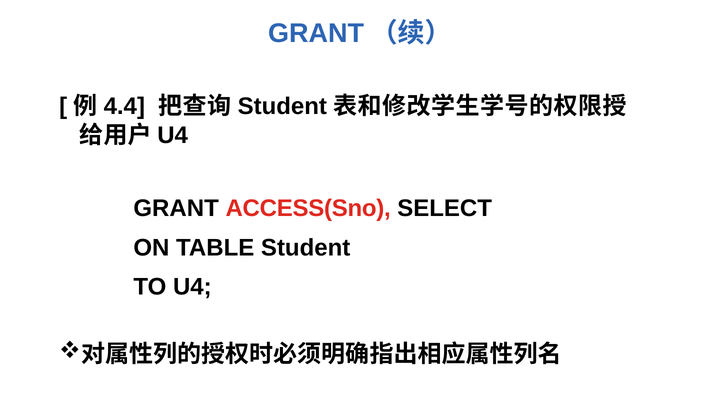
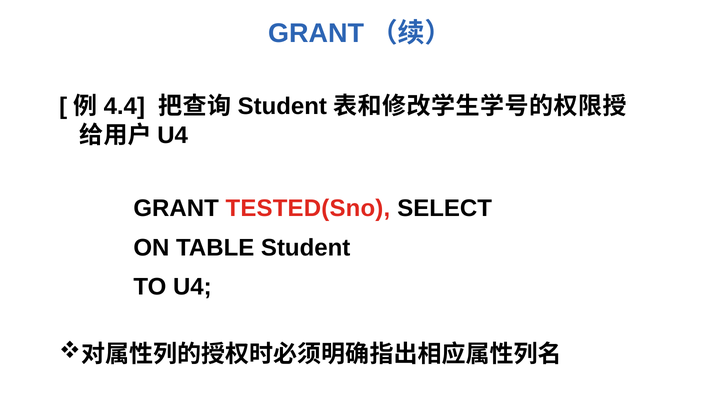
ACCESS(Sno: ACCESS(Sno -> TESTED(Sno (308, 208)
